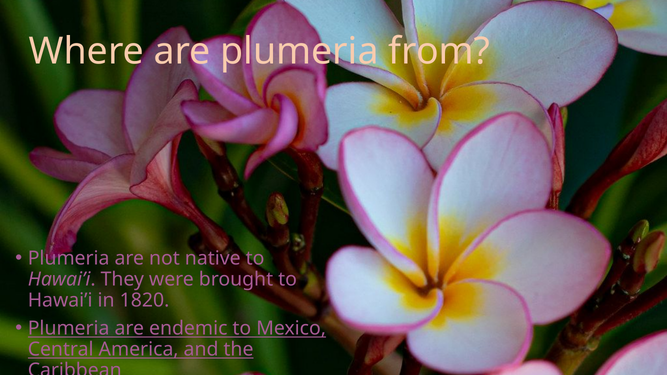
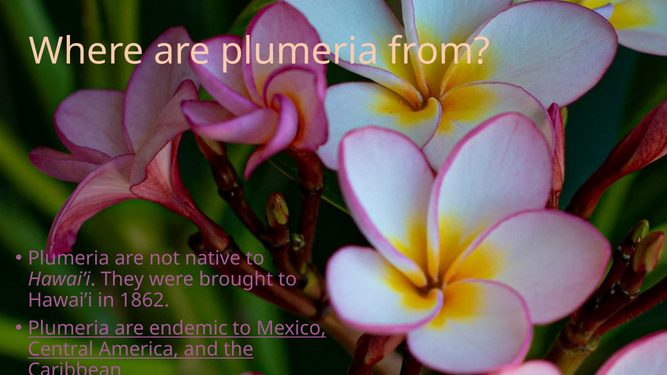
1820: 1820 -> 1862 (145, 300)
